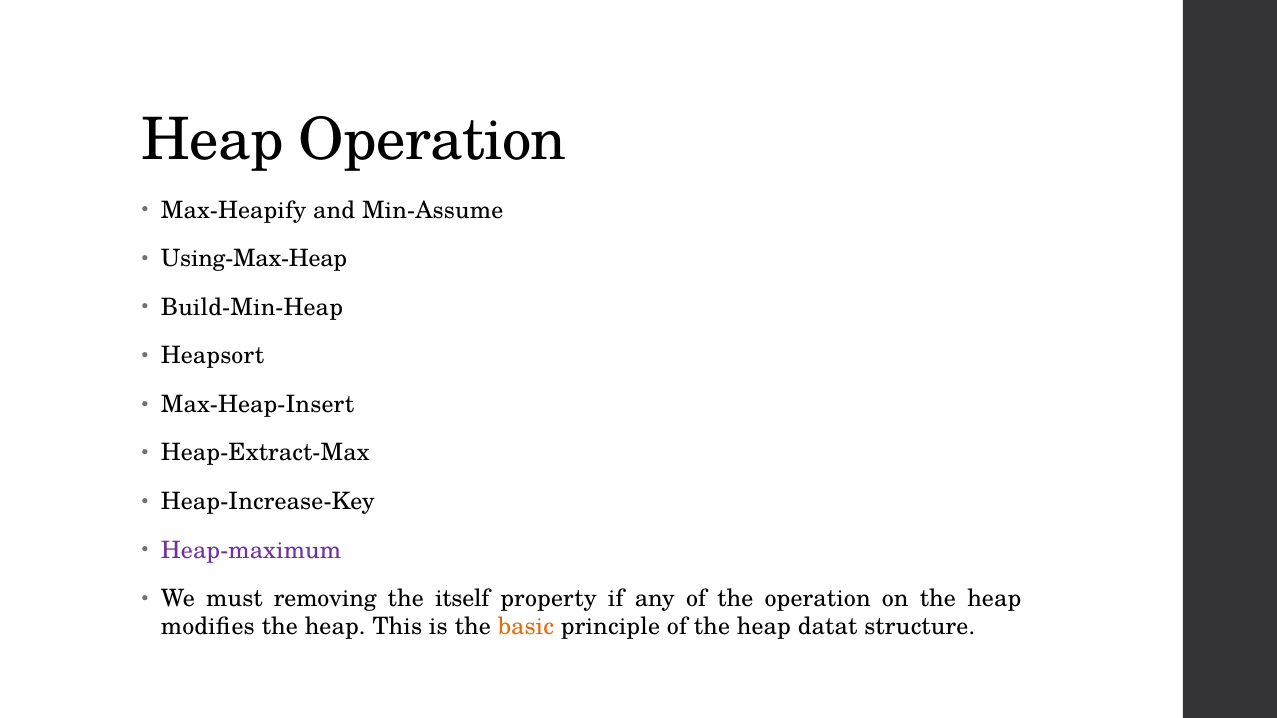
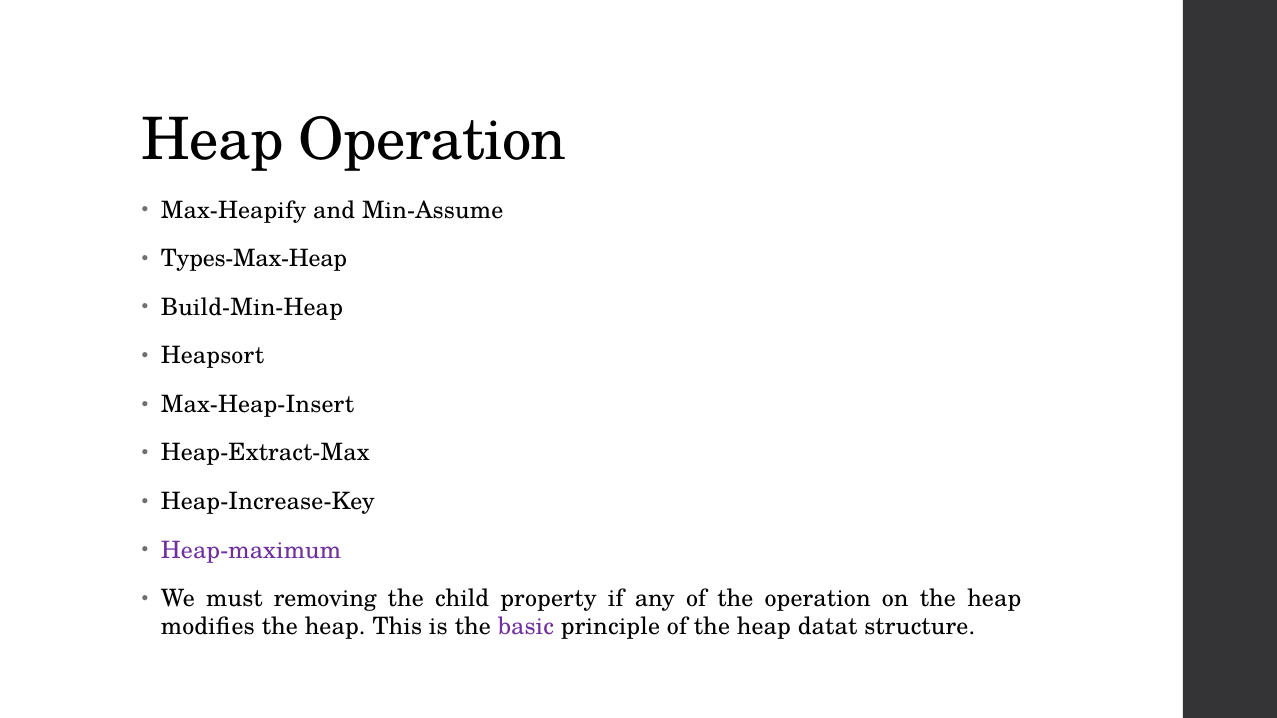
Using-Max-Heap: Using-Max-Heap -> Types-Max-Heap (254, 259)
itself: itself -> child (462, 599)
basic colour: orange -> purple (526, 626)
